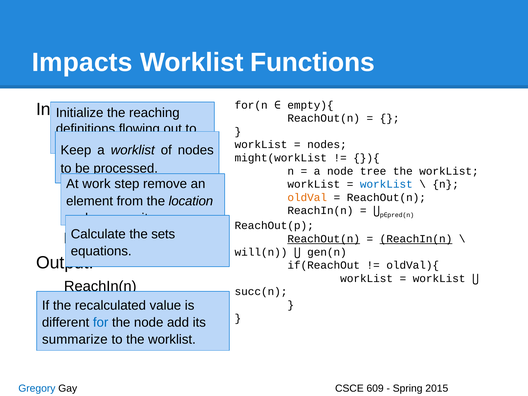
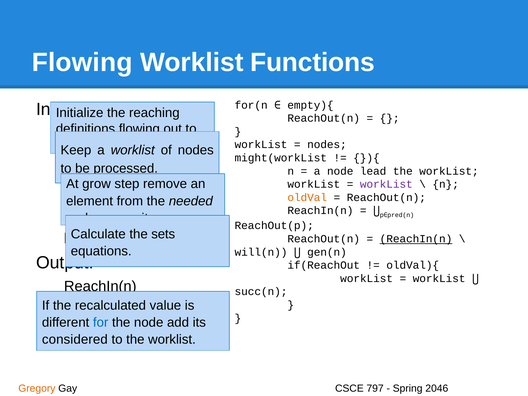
Impacts: Impacts -> Flowing (82, 63)
tree: tree -> lead (373, 171)
work: work -> grow (97, 184)
workList colour: blue -> purple (386, 184)
location: location -> needed (191, 201)
ReachOut(n underline: present -> none (324, 239)
summarize: summarize -> considered (75, 340)
Gregory colour: blue -> orange (37, 388)
609: 609 -> 797 (375, 388)
2015: 2015 -> 2046 (437, 388)
